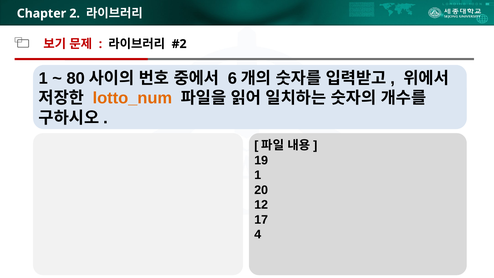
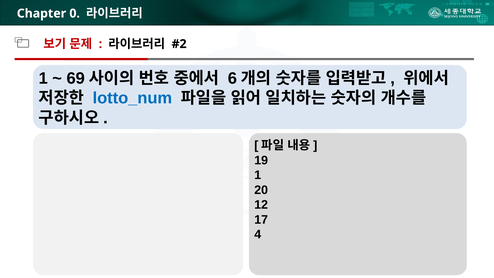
2: 2 -> 0 (75, 13)
80: 80 -> 69 (76, 78)
lotto_num colour: orange -> blue (132, 98)
